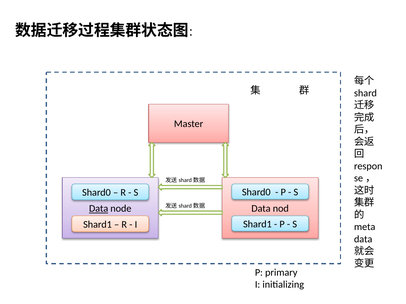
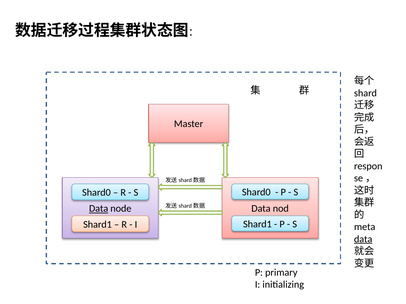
data underline: none -> present (363, 239)
